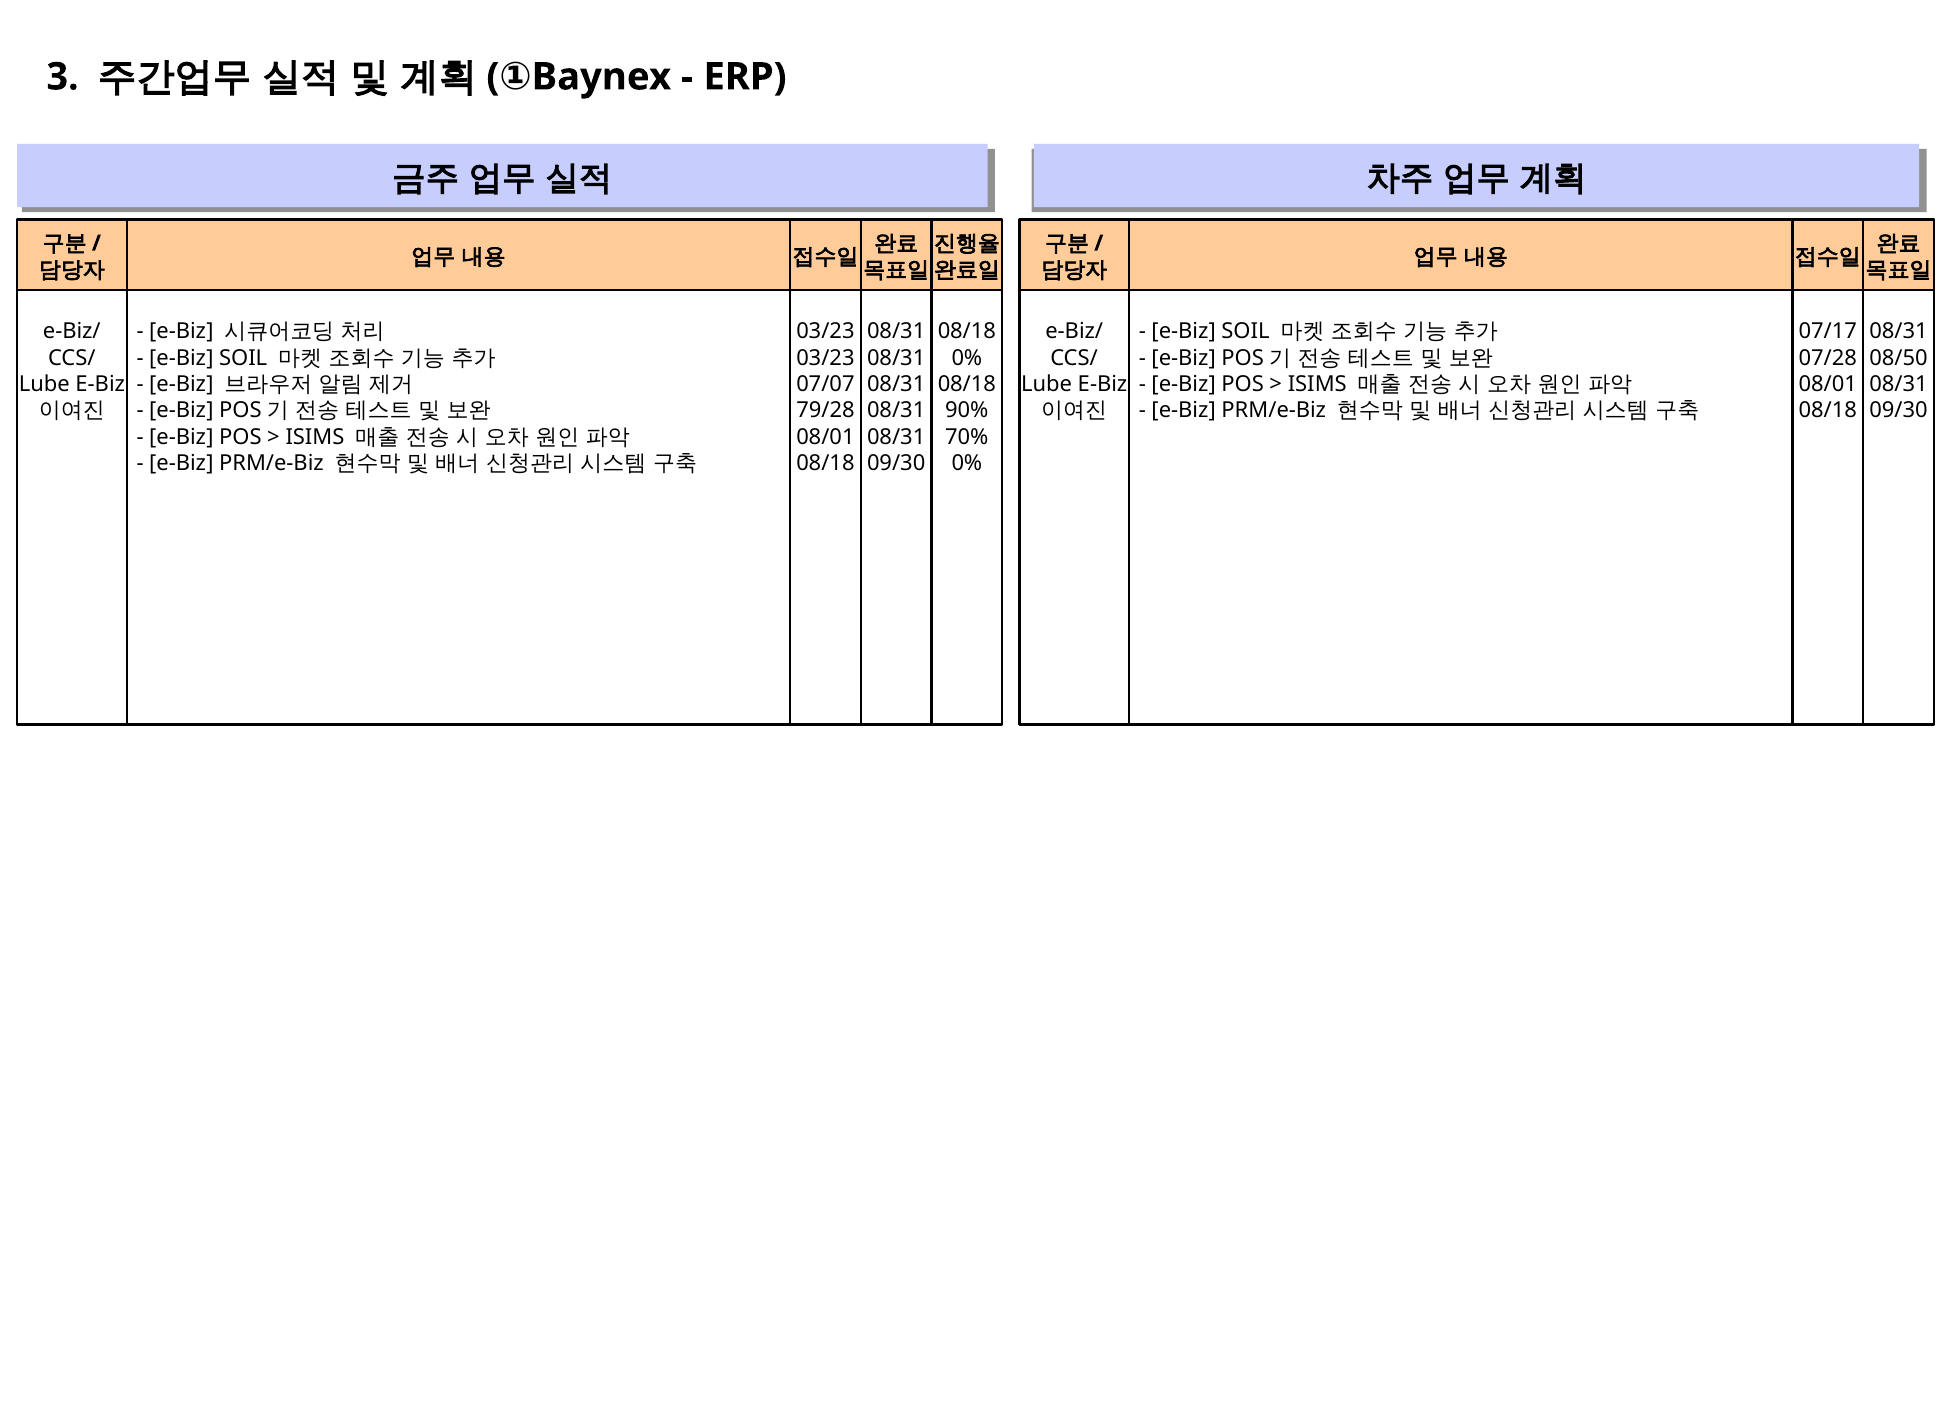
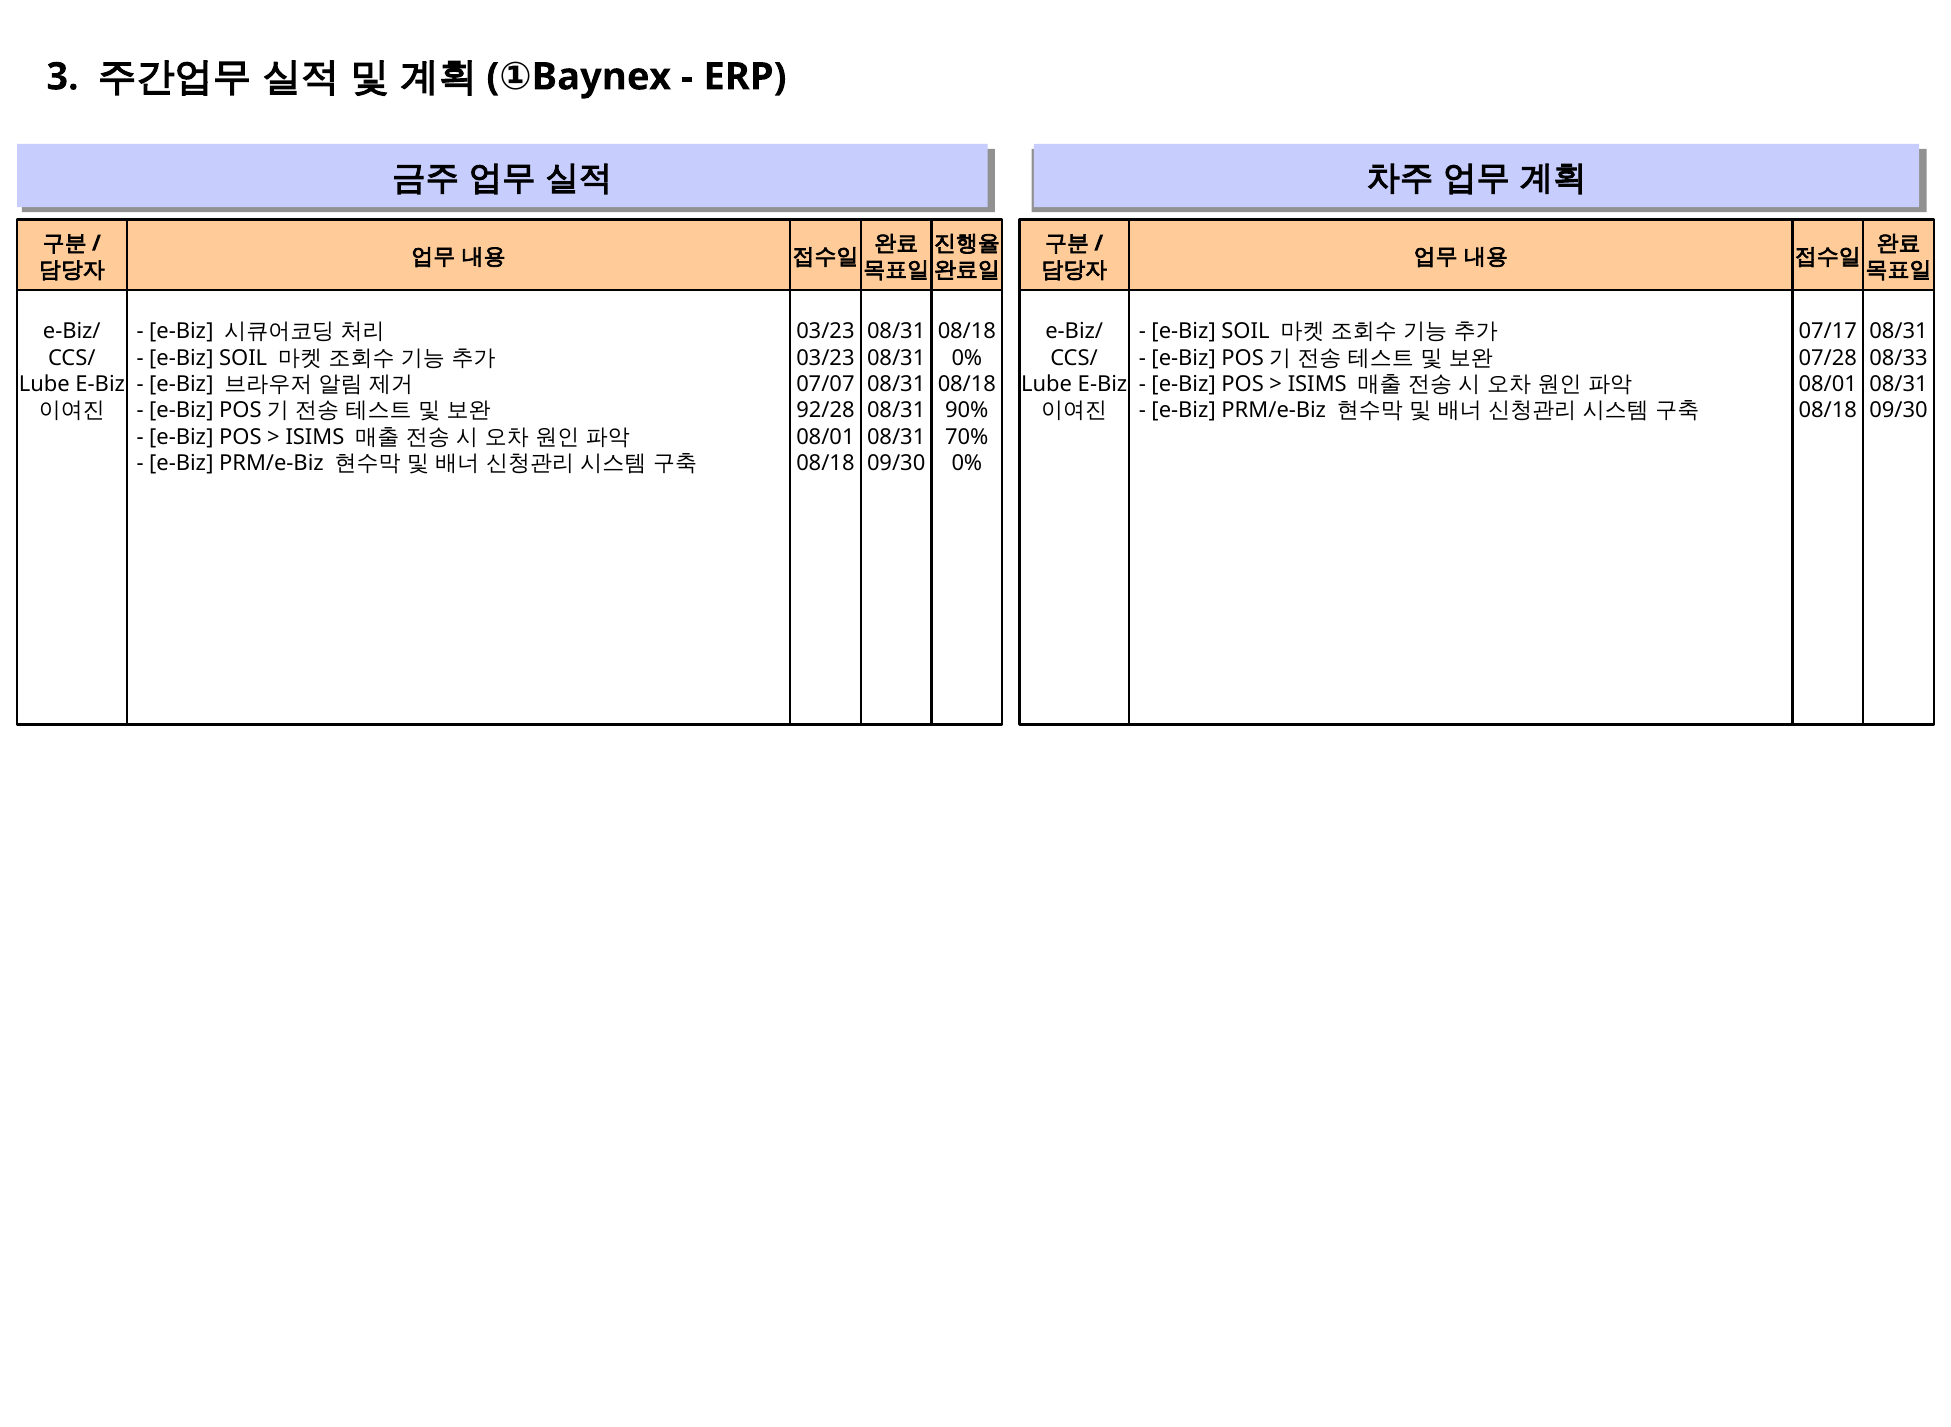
08/50: 08/50 -> 08/33 (1899, 358)
79/28: 79/28 -> 92/28 (826, 411)
